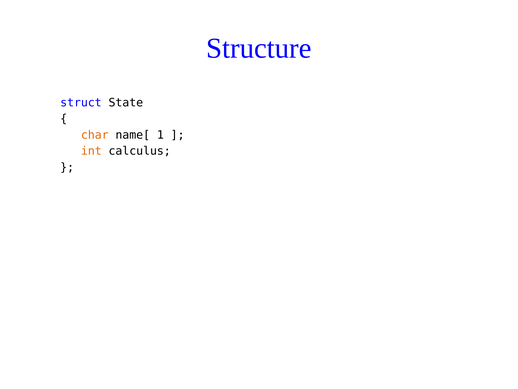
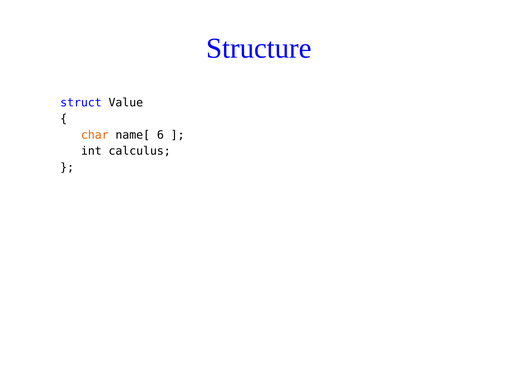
State: State -> Value (126, 103)
1: 1 -> 6 (160, 135)
int colour: orange -> black (91, 151)
